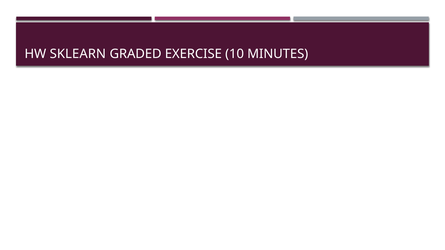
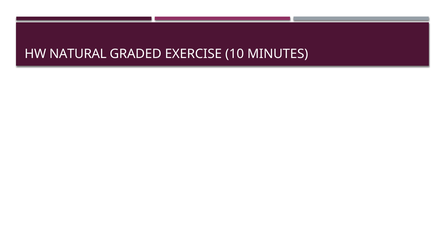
SKLEARN: SKLEARN -> NATURAL (78, 54)
